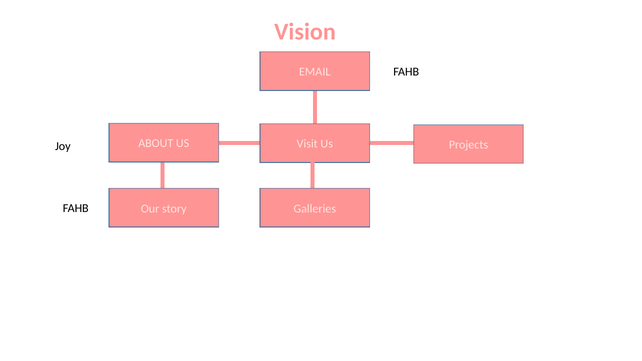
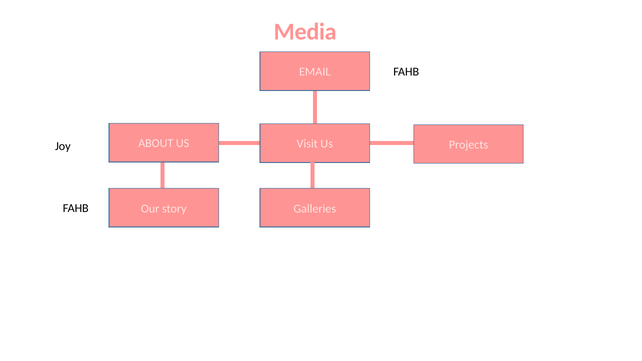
Vision: Vision -> Media (305, 32)
